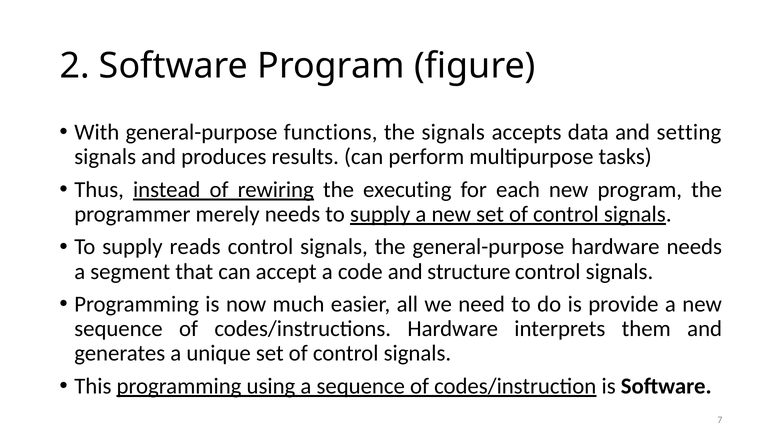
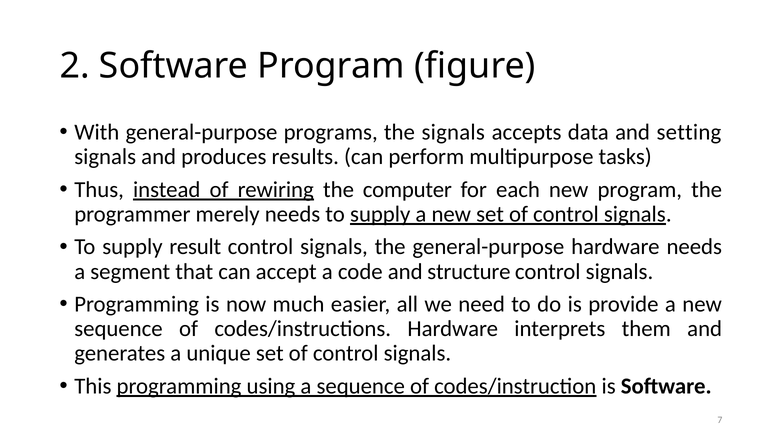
functions: functions -> programs (331, 132)
executing: executing -> computer (407, 190)
reads: reads -> result (195, 247)
